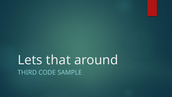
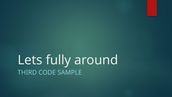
that: that -> fully (58, 60)
